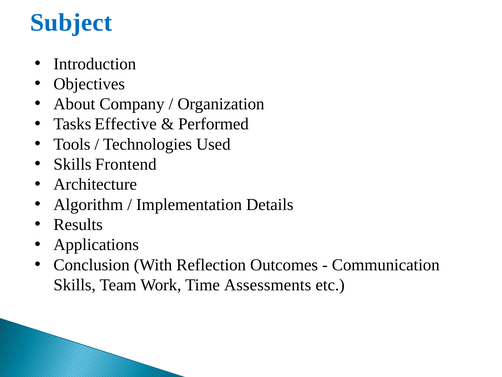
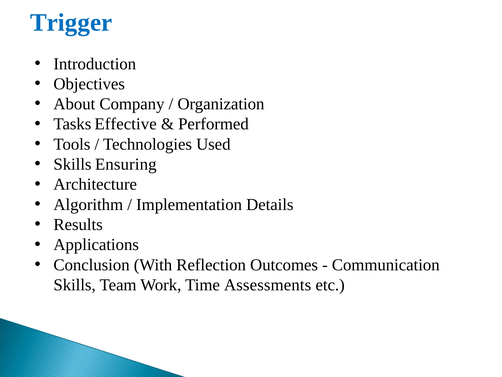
Subject: Subject -> Trigger (71, 23)
Frontend: Frontend -> Ensuring (126, 164)
